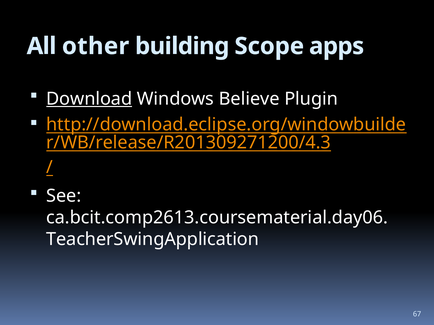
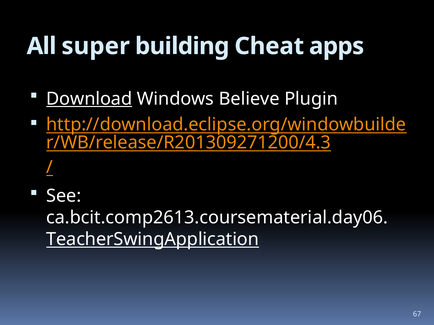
other: other -> super (96, 46)
Scope: Scope -> Cheat (269, 46)
TeacherSwingApplication underline: none -> present (153, 240)
